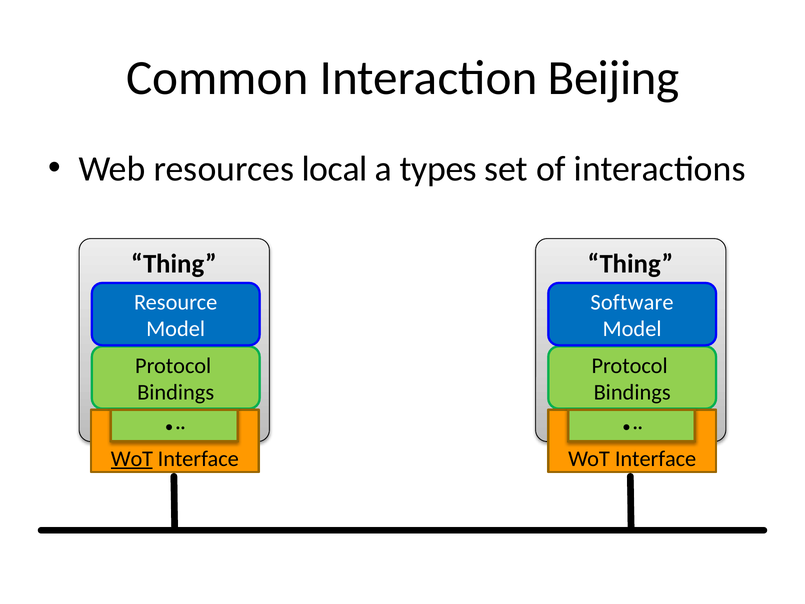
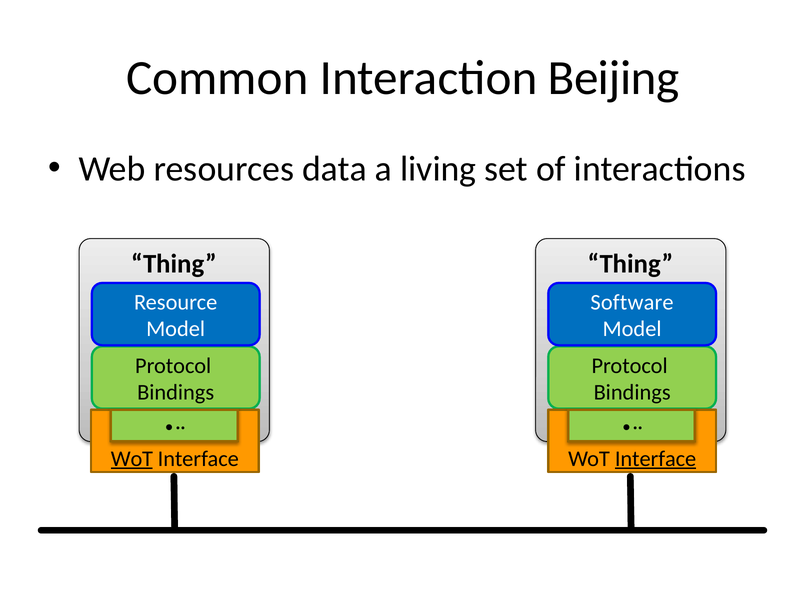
local: local -> data (334, 169)
types: types -> living (438, 169)
Interface underline: none -> present (656, 458)
